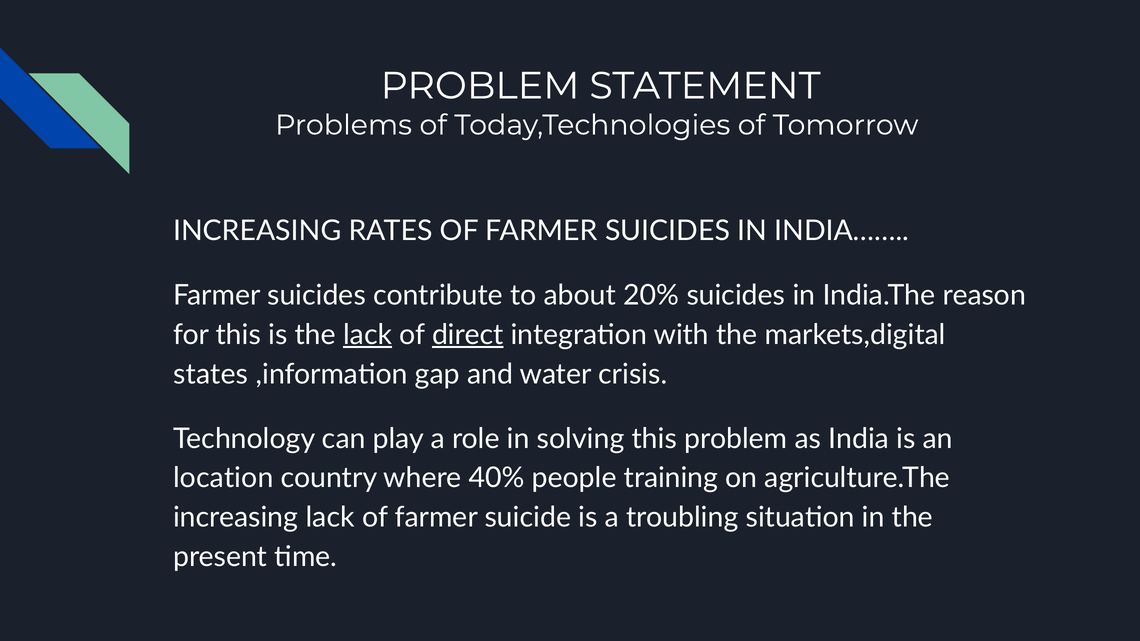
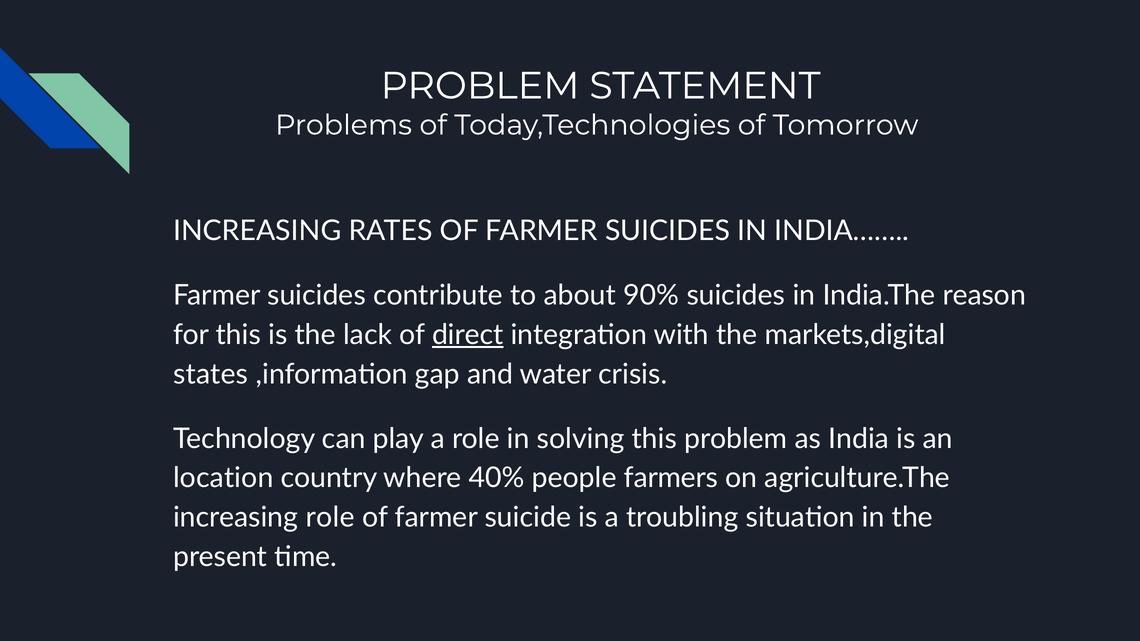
20%: 20% -> 90% (651, 296)
lack underline: present -> none (368, 335)
training: training -> farmers (671, 478)
increasing lack: lack -> role (330, 518)
